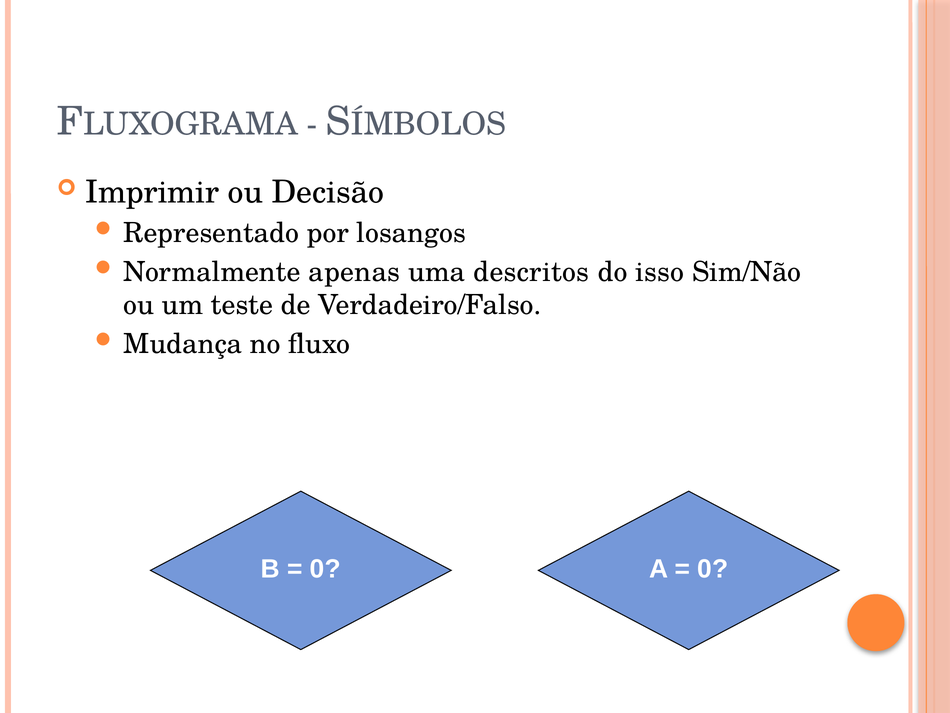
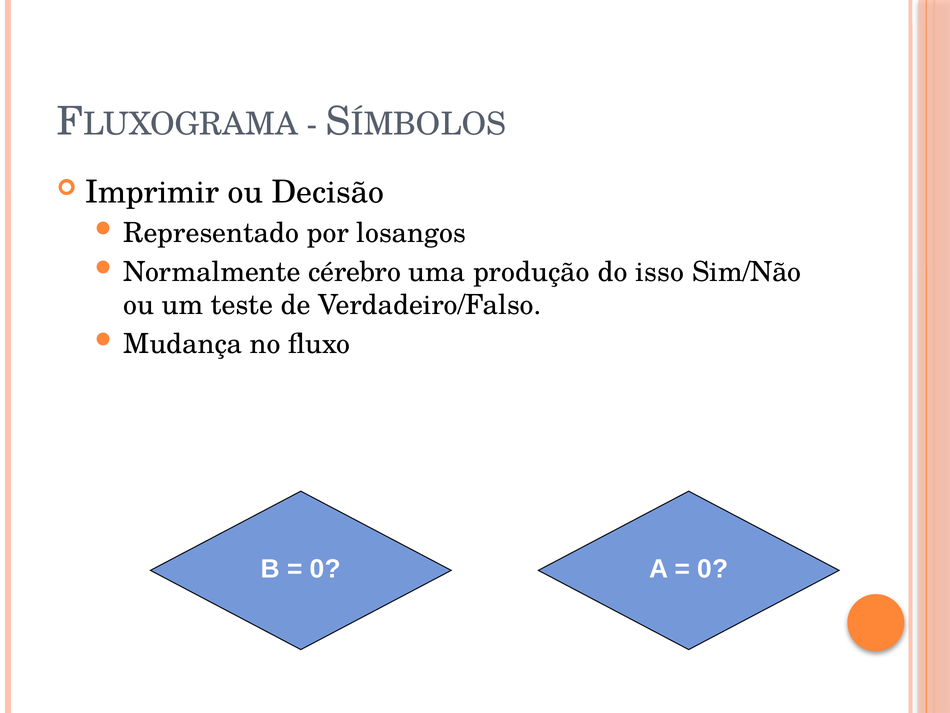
apenas: apenas -> cérebro (355, 272)
descritos: descritos -> produção (531, 272)
